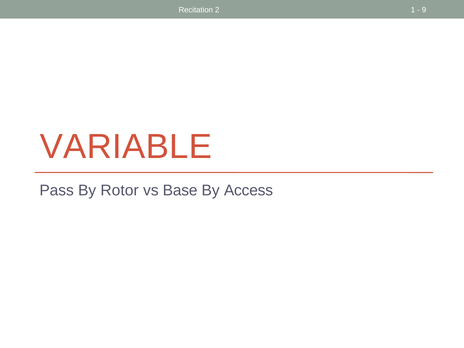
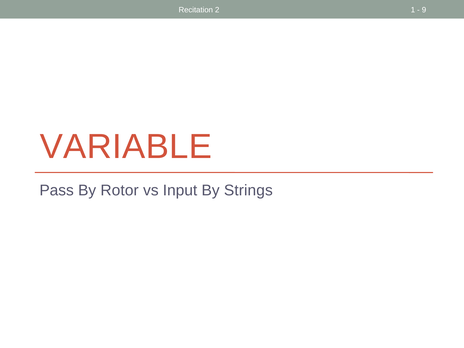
Base: Base -> Input (180, 191)
Access: Access -> Strings (248, 191)
